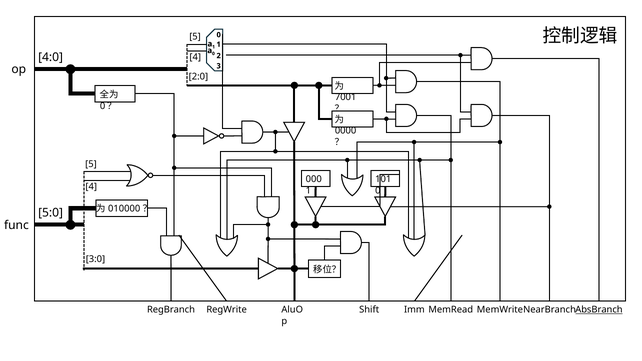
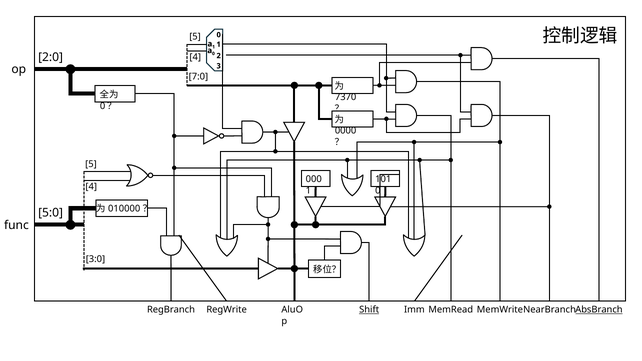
4:0: 4:0 -> 2:0 (51, 57)
2:0: 2:0 -> 7:0 (198, 77)
7001: 7001 -> 7370 (346, 97)
Shift underline: none -> present (369, 310)
